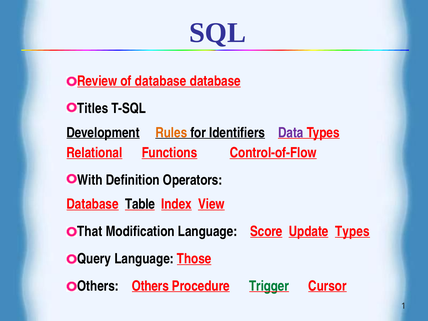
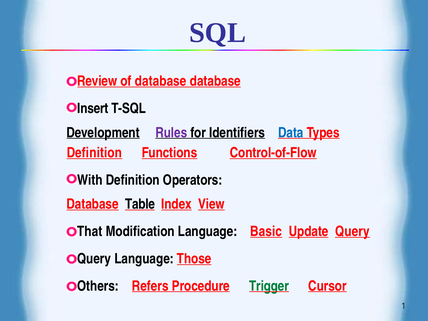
Titles: Titles -> Insert (93, 108)
Rules colour: orange -> purple (171, 133)
Data colour: purple -> blue (291, 133)
Relational: Relational -> Definition (94, 153)
Score: Score -> Basic (266, 231)
Update Types: Types -> Query (352, 231)
Others Others: Others -> Refers (150, 286)
